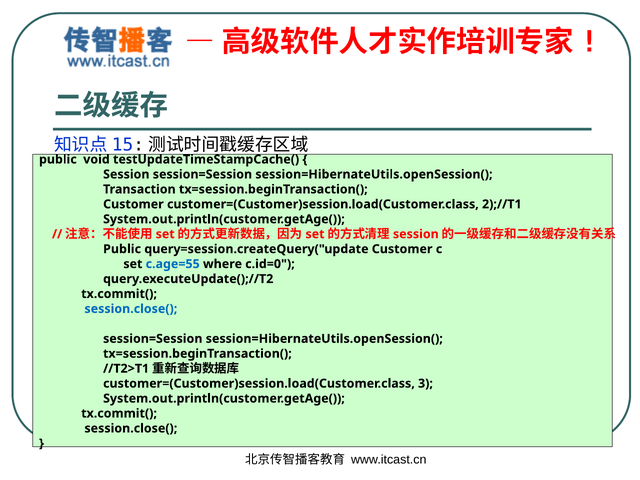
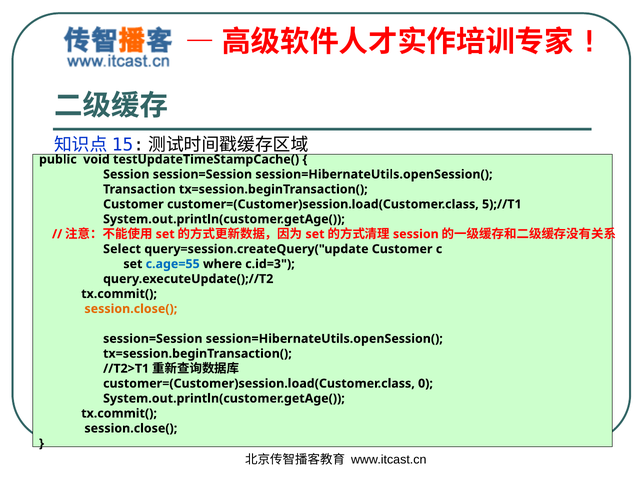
2);//T1: 2);//T1 -> 5);//T1 (502, 204)
Public: Public -> Select (122, 249)
c.id=0: c.id=0 -> c.id=3 (270, 264)
session.close( colour: blue -> orange (131, 309)
3: 3 -> 0 (426, 384)
